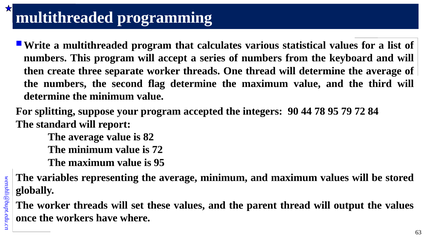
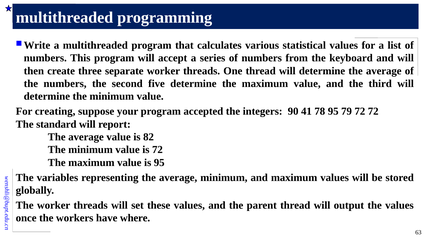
flag: flag -> five (157, 84)
splitting: splitting -> creating (55, 111)
44: 44 -> 41 (306, 111)
72 84: 84 -> 72 (373, 111)
